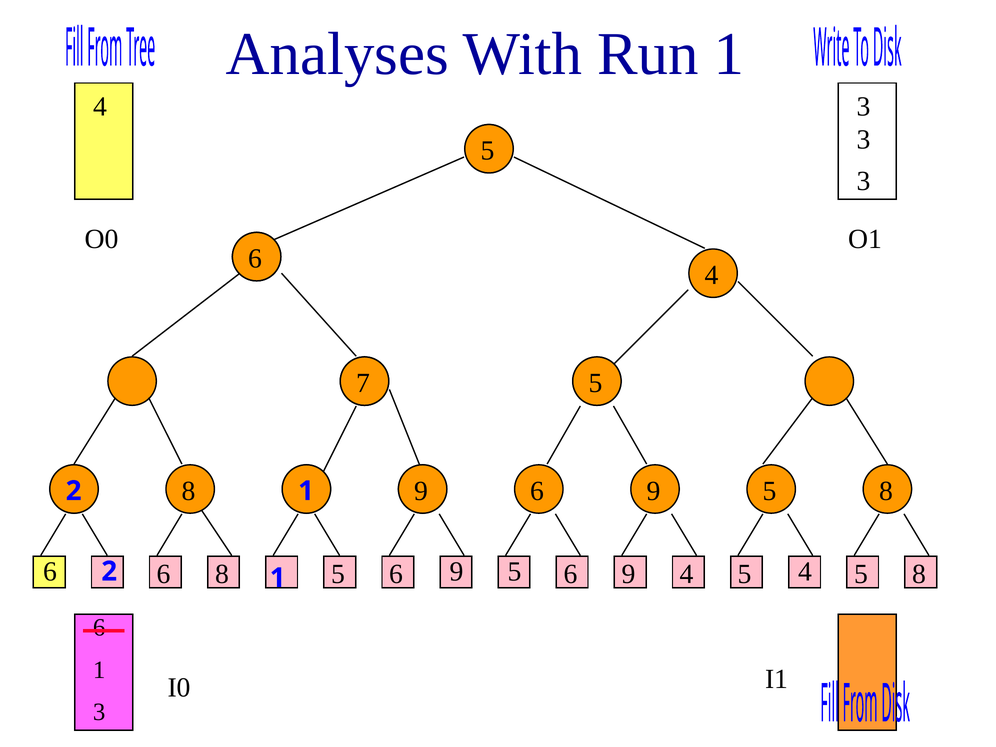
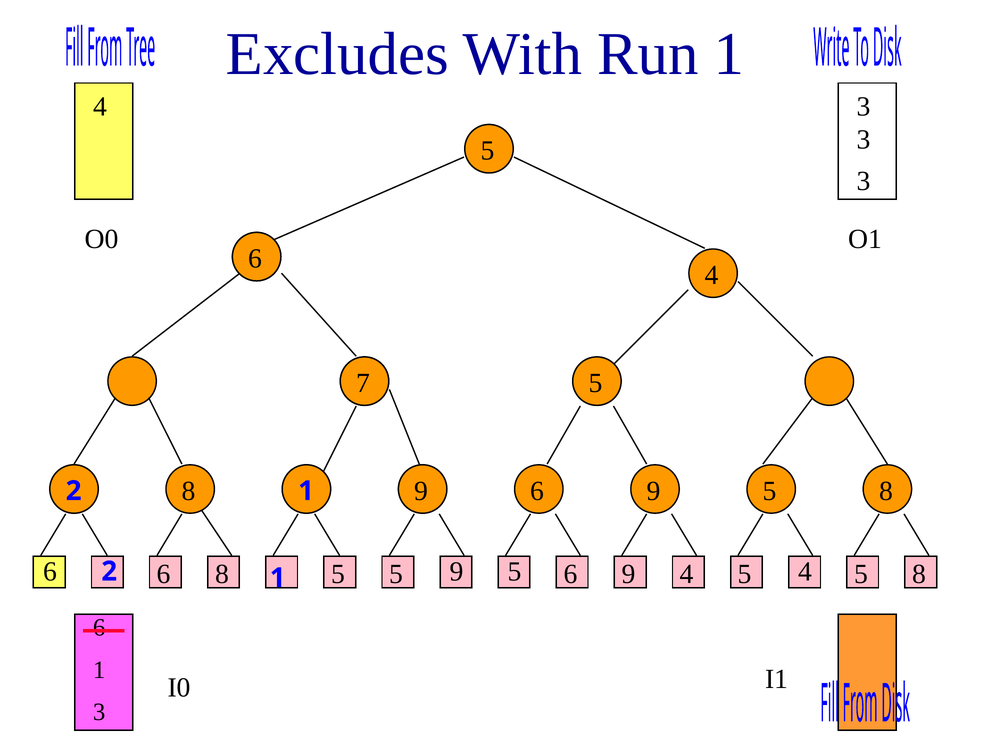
Analyses: Analyses -> Excludes (337, 54)
8 5 6: 6 -> 5 (396, 574)
